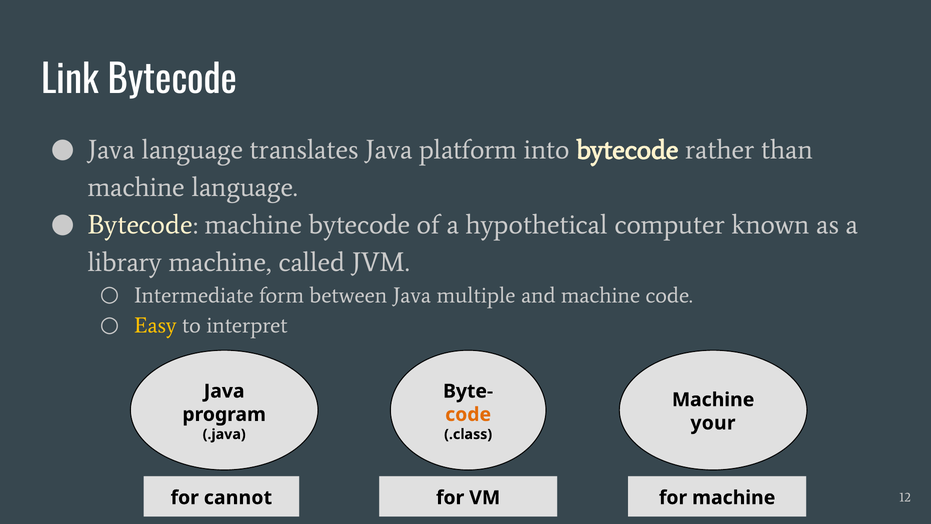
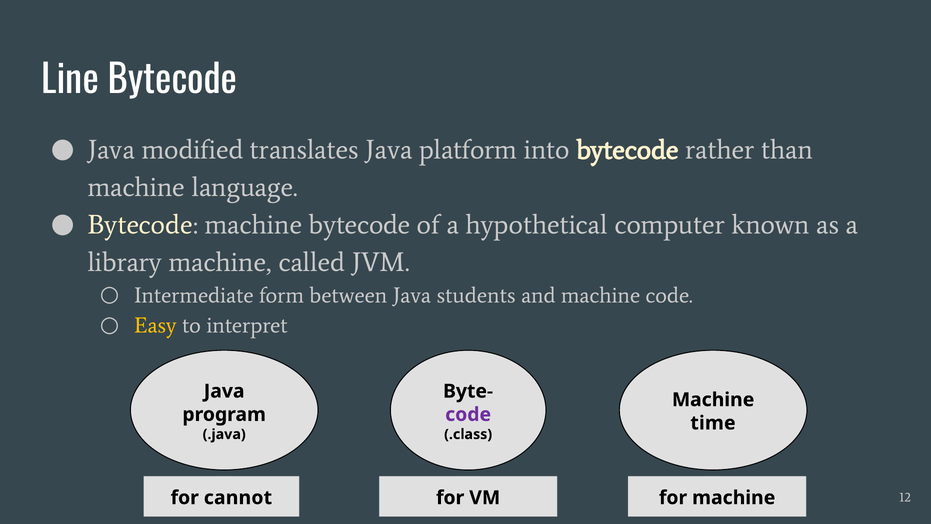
Link: Link -> Line (70, 81)
Java language: language -> modified (192, 150)
multiple: multiple -> students (476, 295)
code colour: orange -> purple (468, 414)
your: your -> time (713, 423)
